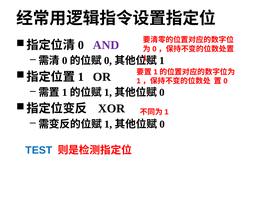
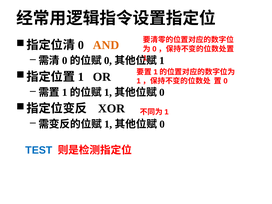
AND colour: purple -> orange (106, 45)
